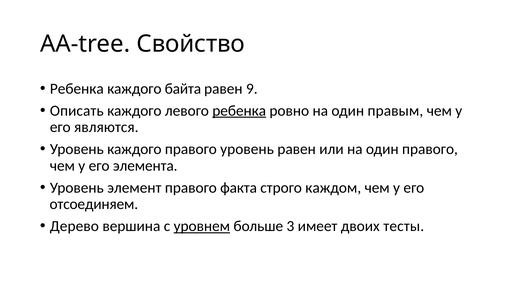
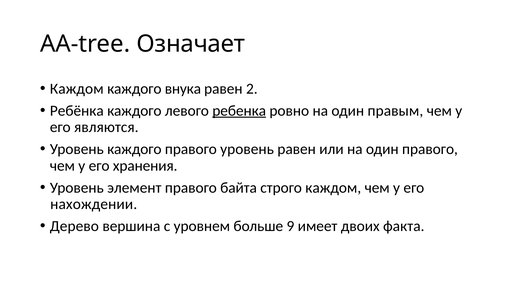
Свойство: Свойство -> Означает (191, 44)
Ребенка: Ребенка -> Каждом (77, 89)
байта: байта -> внука (183, 89)
9: 9 -> 2 (252, 89)
Описать: Описать -> Ребёнка (77, 111)
элемента: элемента -> хранения (145, 166)
факта: факта -> байта (239, 188)
отсоединяем: отсоединяем -> нахождении (94, 204)
уровнем underline: present -> none (202, 226)
3: 3 -> 9 (290, 226)
тесты: тесты -> факта (404, 226)
